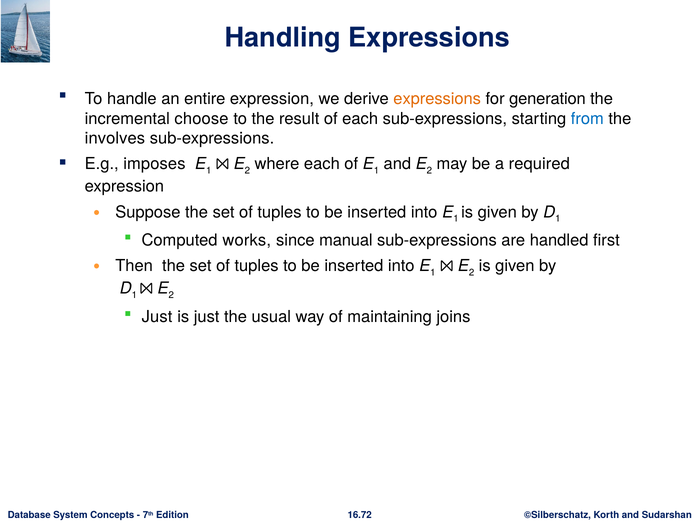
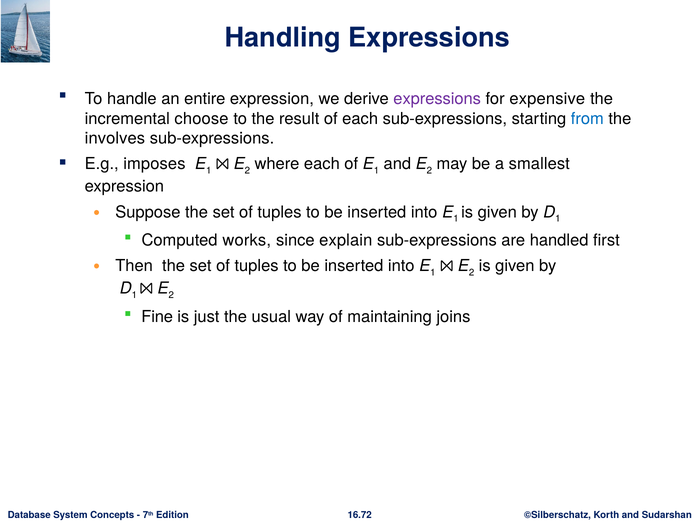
expressions colour: orange -> purple (437, 99)
generation: generation -> expensive (547, 99)
required: required -> smallest (539, 164)
manual: manual -> explain (346, 240)
Just: Just -> Fine (157, 317)
